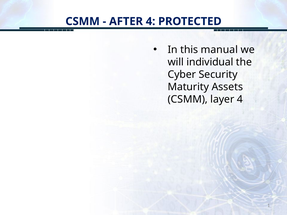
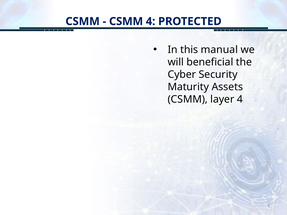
AFTER: AFTER -> CSMM (126, 21)
individual: individual -> beneficial (210, 62)
